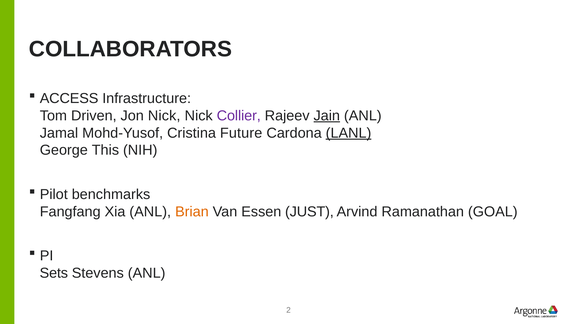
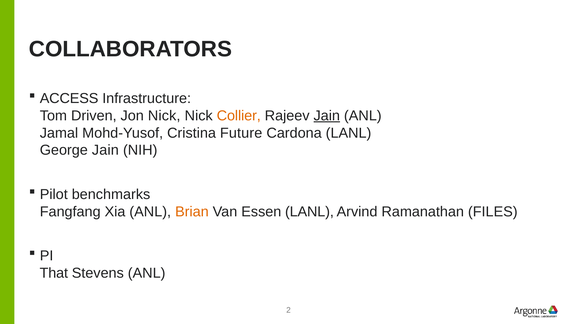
Collier colour: purple -> orange (239, 116)
LANL underline: present -> none (349, 133)
George This: This -> Jain (105, 150)
Essen JUST: JUST -> LANL (309, 212)
GOAL: GOAL -> FILES (493, 212)
Sets: Sets -> That (54, 274)
